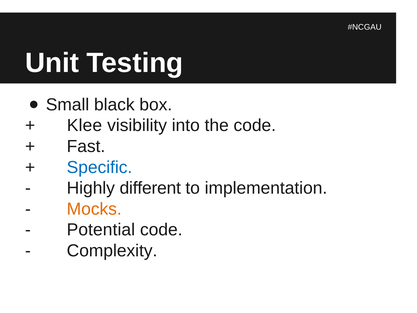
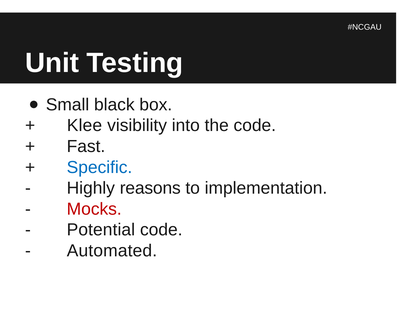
different: different -> reasons (150, 188)
Mocks colour: orange -> red (94, 209)
Complexity: Complexity -> Automated (112, 251)
